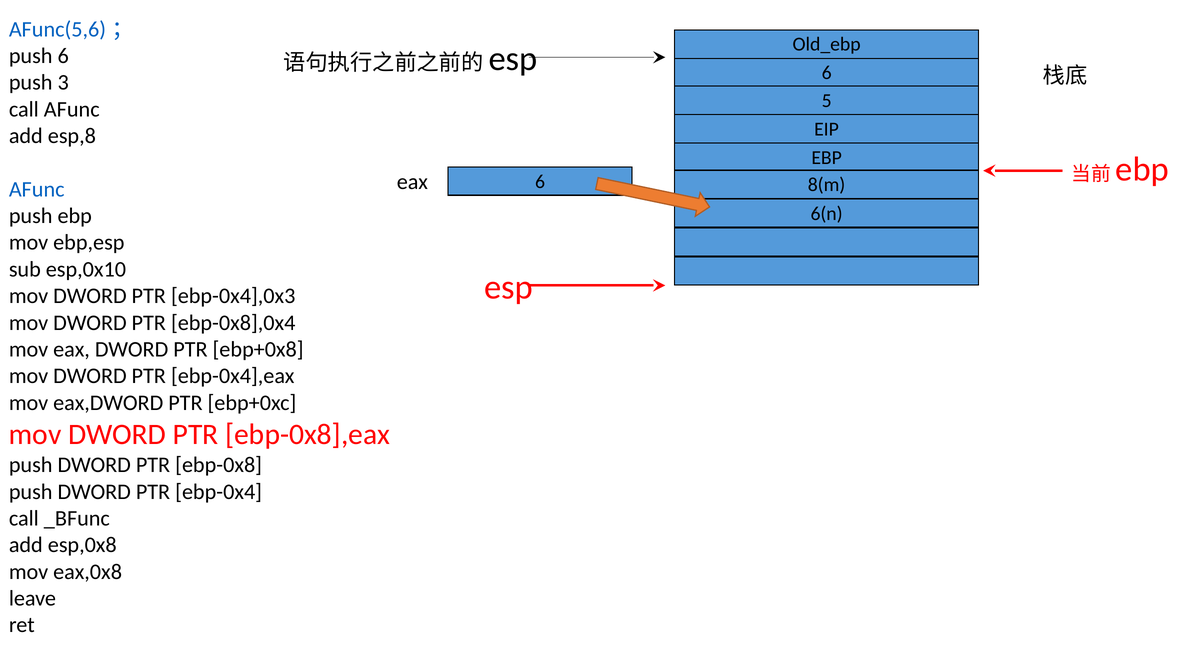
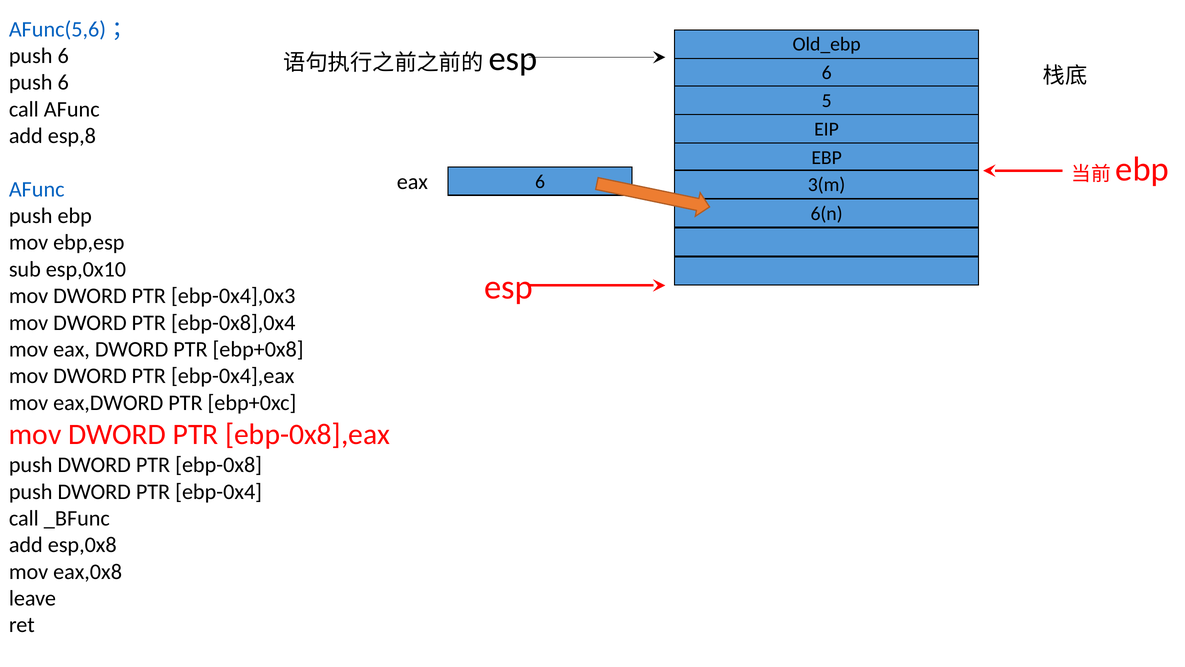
3: 3 -> 6 (63, 83)
8(m: 8(m -> 3(m (827, 185)
